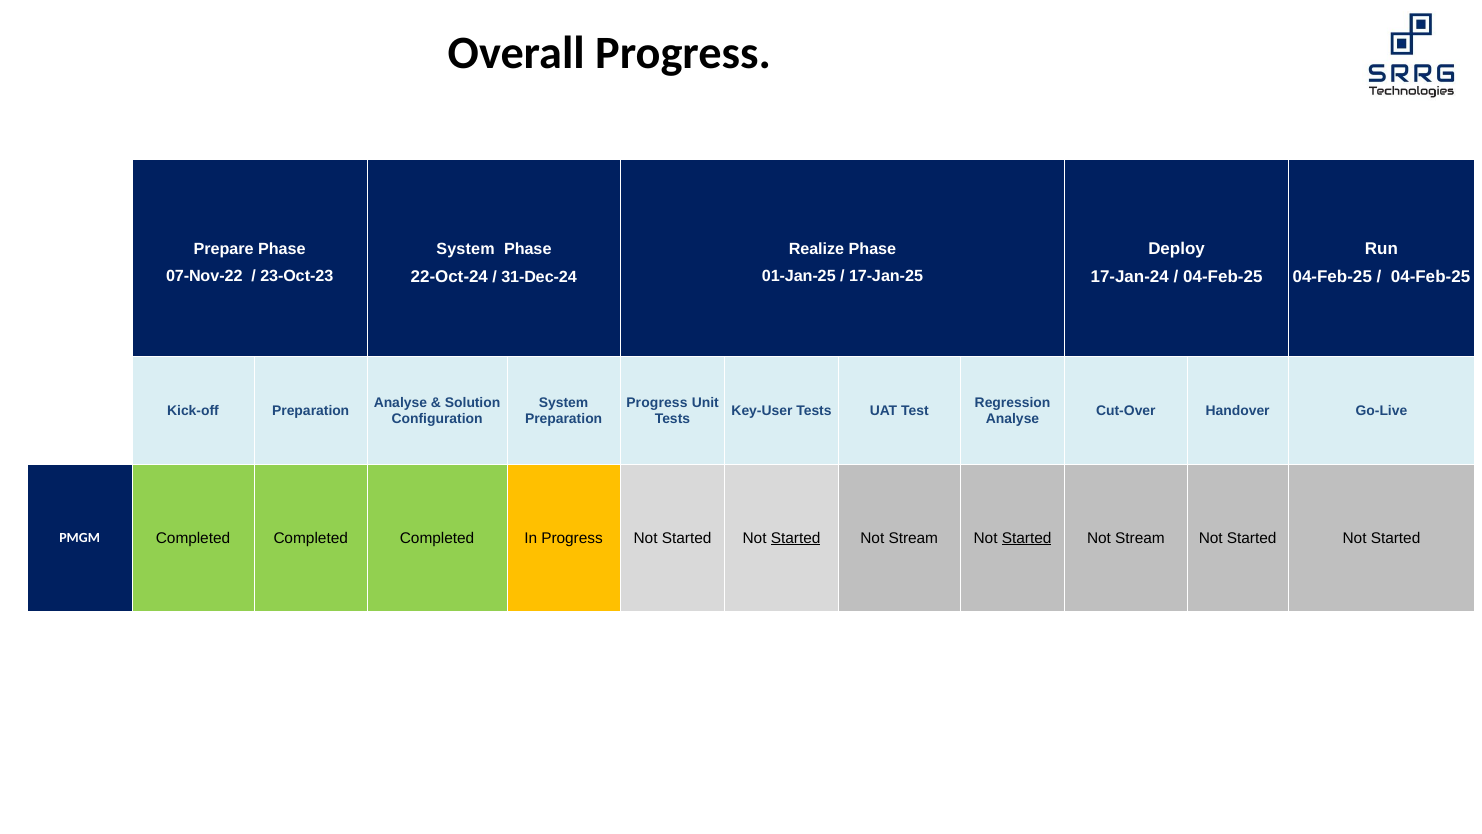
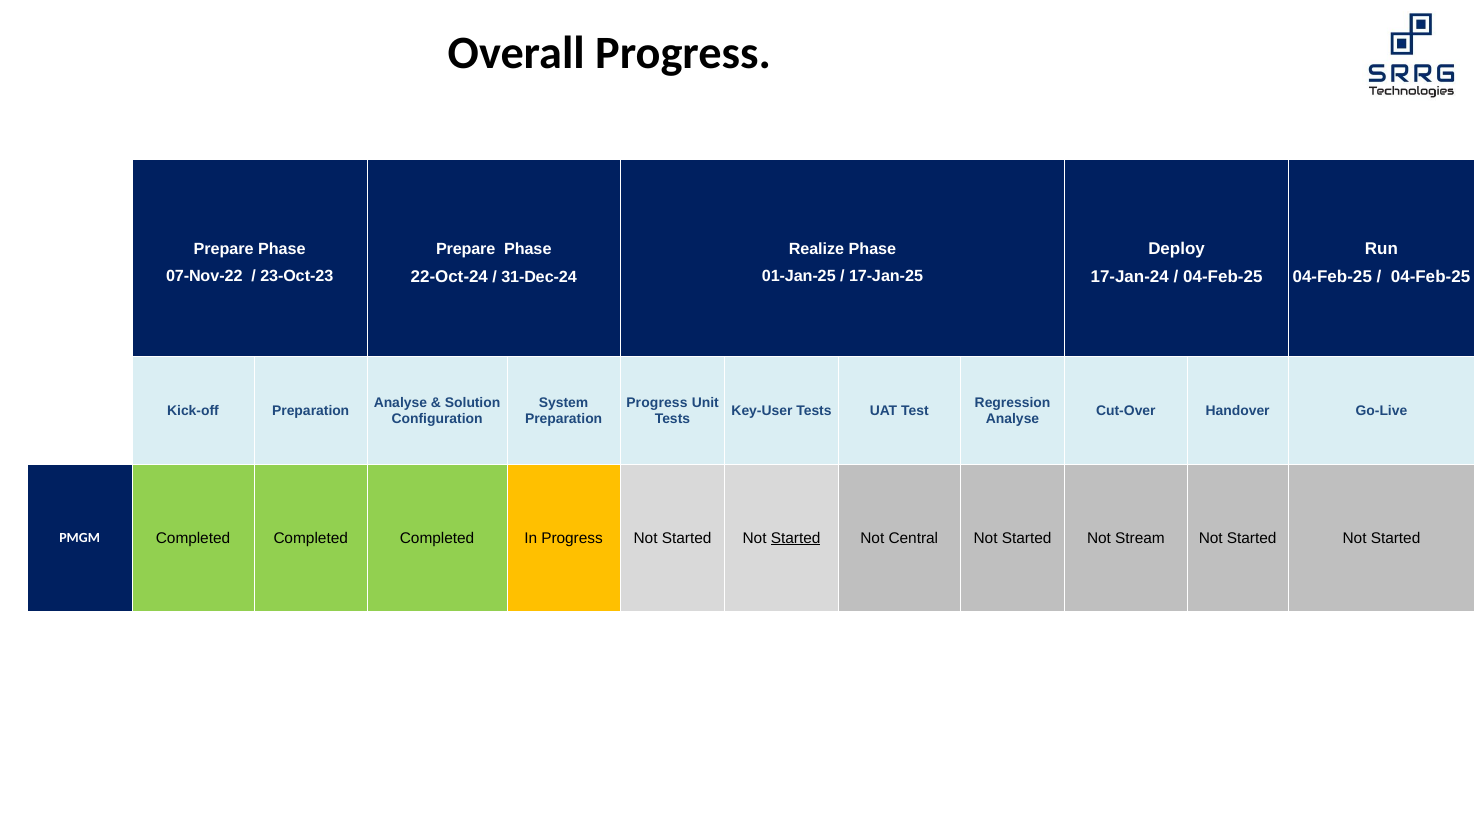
System: System -> Prepare (466, 249)
Stream: Stream -> Central (913, 538)
Started underline: present -> none (1027, 538)
